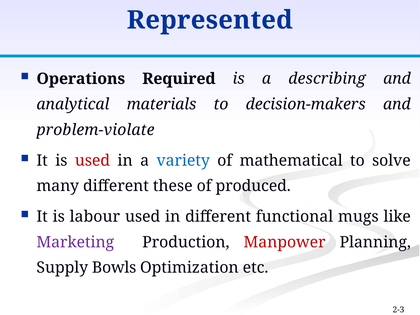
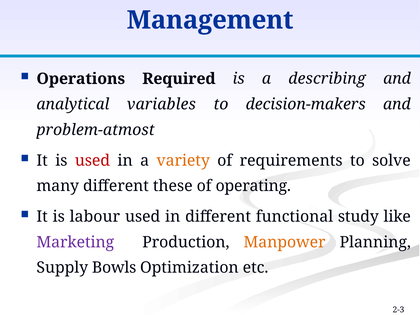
Represented: Represented -> Management (210, 20)
materials: materials -> variables (161, 104)
problem-violate: problem-violate -> problem-atmost (96, 130)
variety colour: blue -> orange (183, 161)
mathematical: mathematical -> requirements (291, 161)
produced: produced -> operating (253, 186)
mugs: mugs -> study (358, 217)
Manpower colour: red -> orange (285, 242)
